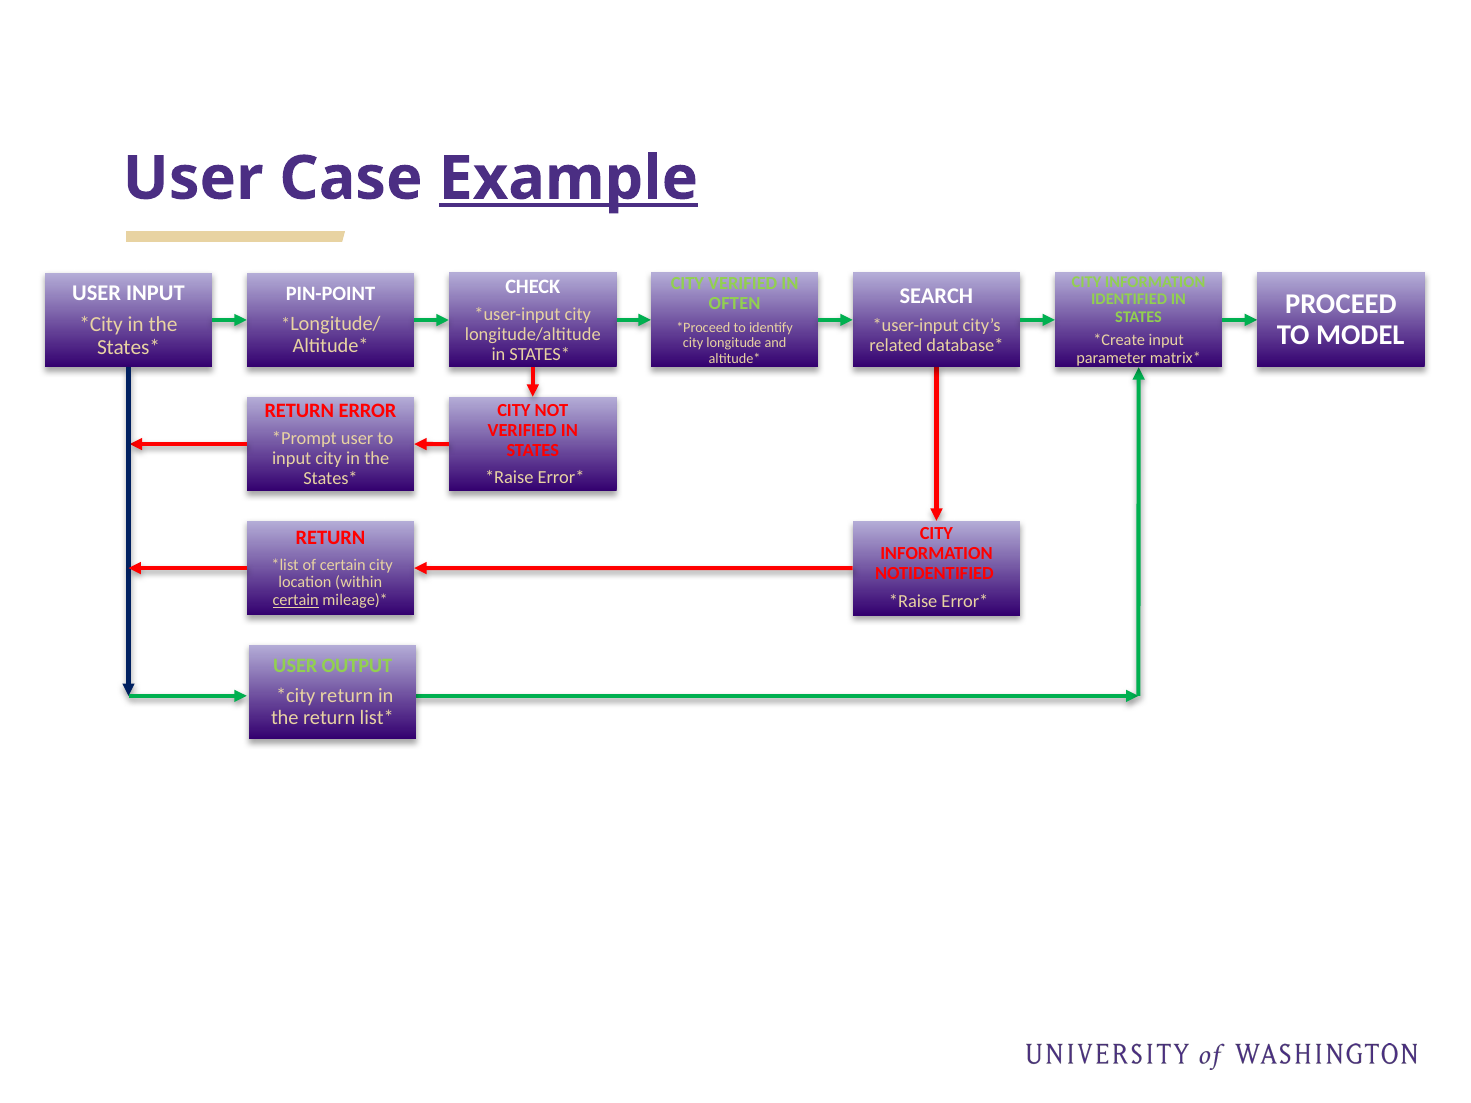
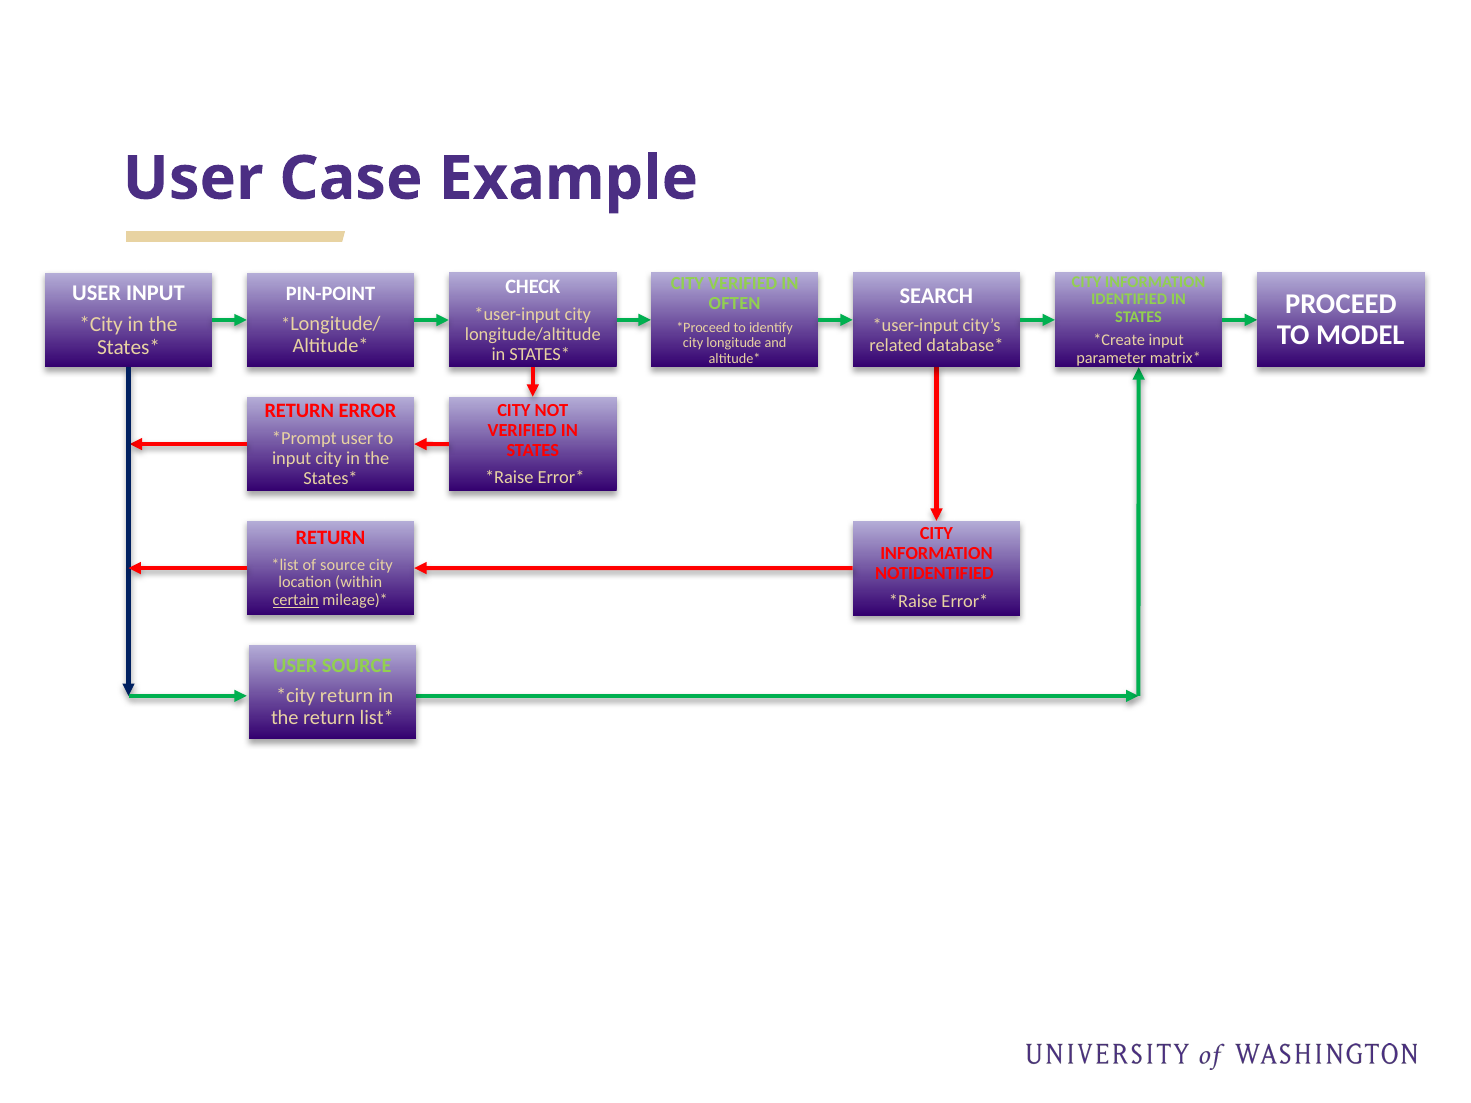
Example underline: present -> none (568, 179)
of certain: certain -> source (343, 565)
USER OUTPUT: OUTPUT -> SOURCE (357, 666)
